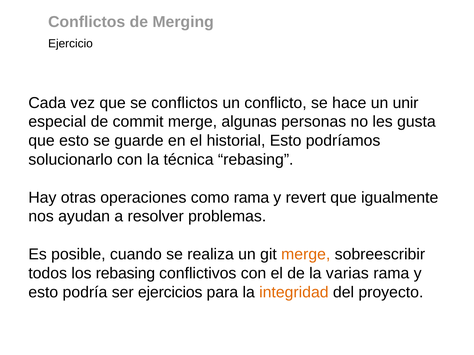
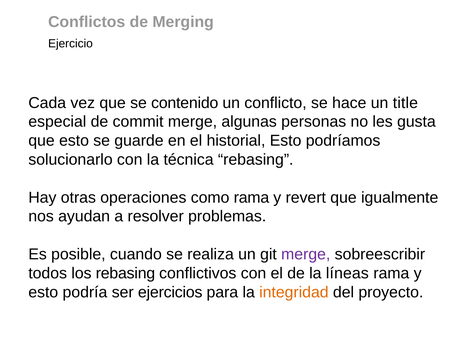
se conflictos: conflictos -> contenido (185, 103)
unir: unir -> title (405, 103)
merge colour: orange -> purple (306, 255)
varias: varias -> líneas (347, 274)
